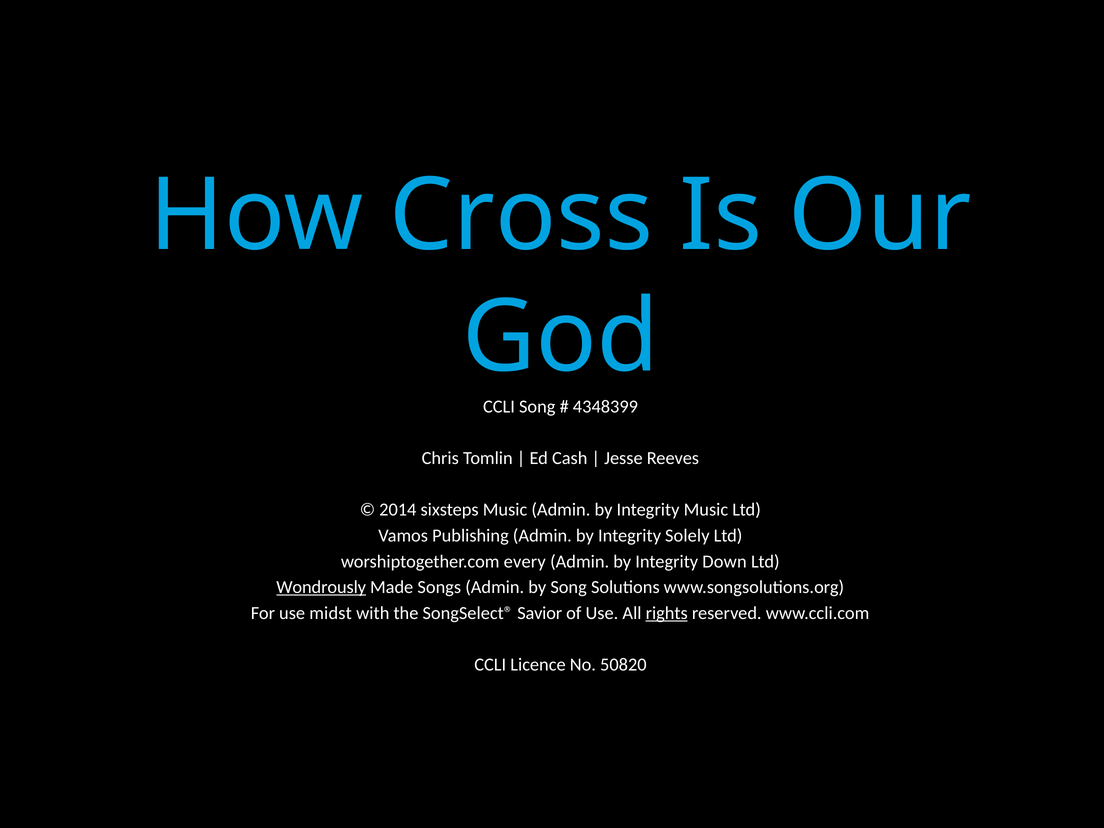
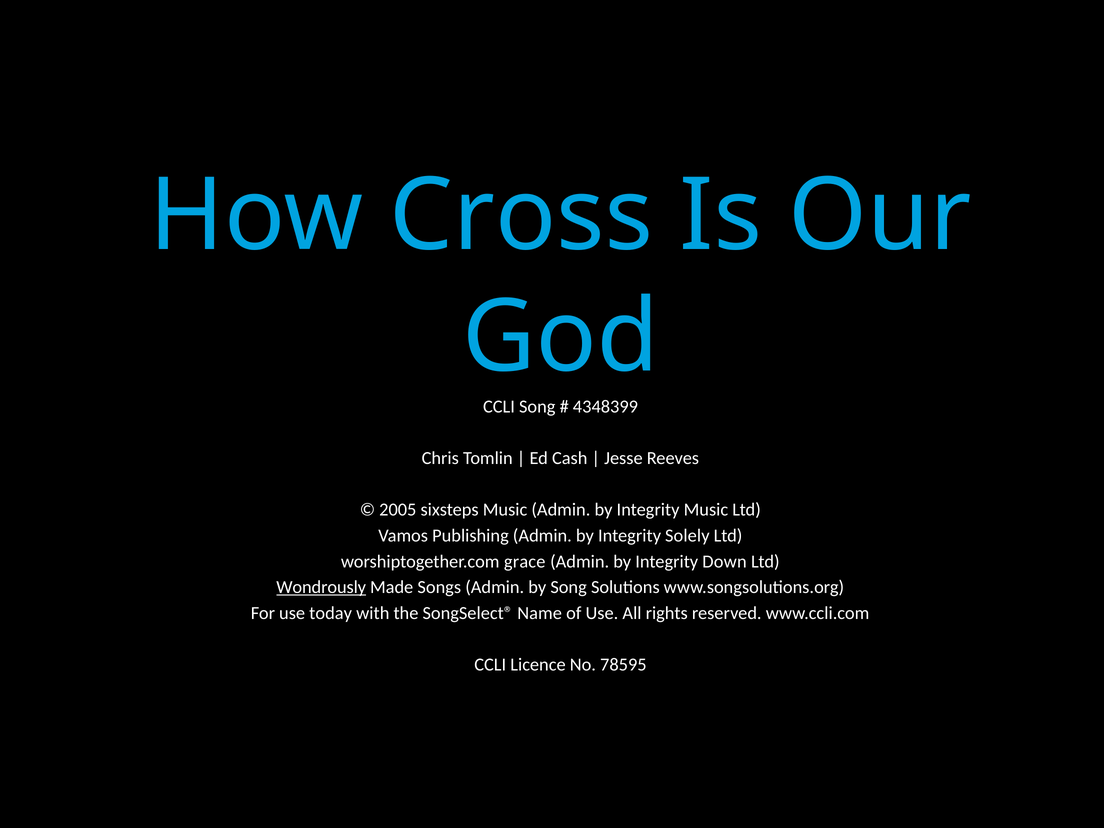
2014: 2014 -> 2005 (398, 510)
every: every -> grace (525, 561)
midst: midst -> today (331, 613)
Savior: Savior -> Name (540, 613)
rights underline: present -> none (667, 613)
50820: 50820 -> 78595 (623, 665)
